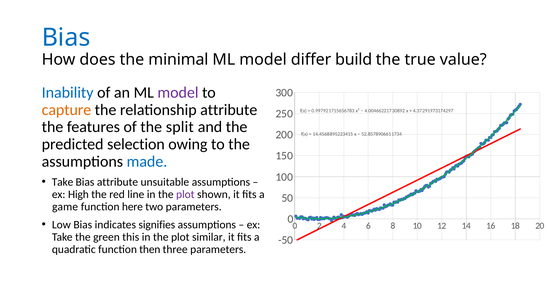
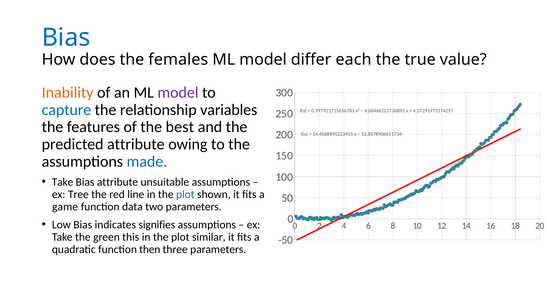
minimal: minimal -> females (178, 60)
build: build -> each (353, 60)
Inability colour: blue -> orange (68, 92)
capture colour: orange -> blue (66, 110)
relationship attribute: attribute -> variables (229, 110)
split: split -> best (180, 127)
predicted selection: selection -> attribute (136, 144)
High: High -> Tree (78, 194)
plot colour: purple -> blue (185, 194)
here: here -> data (132, 206)
